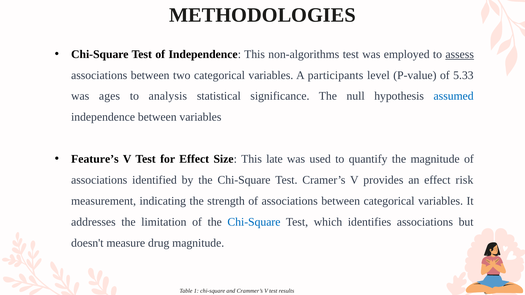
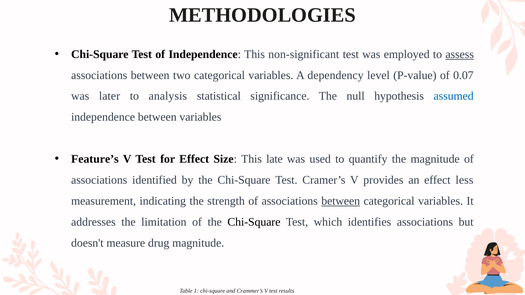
non-algorithms: non-algorithms -> non-significant (304, 54)
participants: participants -> dependency (336, 75)
5.33: 5.33 -> 0.07 (463, 75)
ages: ages -> later (109, 96)
risk: risk -> less (464, 180)
between underline: none -> present (341, 201)
Chi-Square colour: blue -> black (254, 222)
